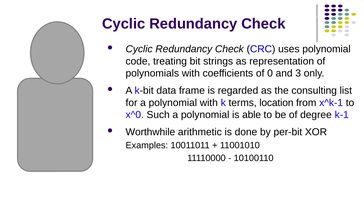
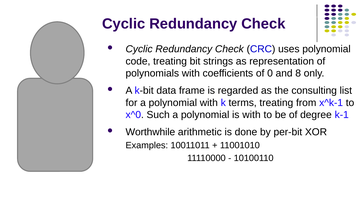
3: 3 -> 8 (298, 73)
terms location: location -> treating (276, 103)
is able: able -> with (251, 115)
